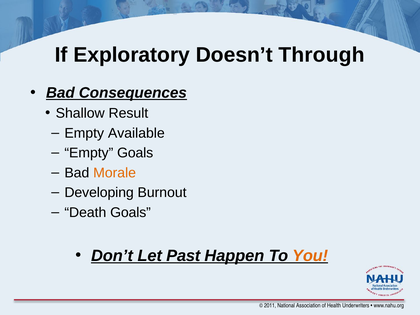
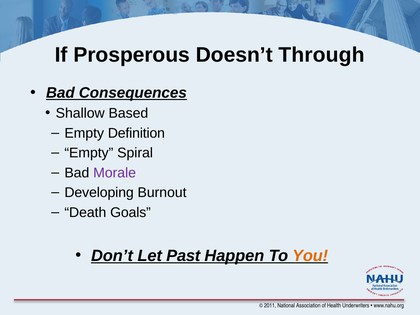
Exploratory: Exploratory -> Prosperous (132, 55)
Result: Result -> Based (128, 113)
Available: Available -> Definition (136, 133)
Empty Goals: Goals -> Spiral (135, 153)
Morale colour: orange -> purple (115, 173)
